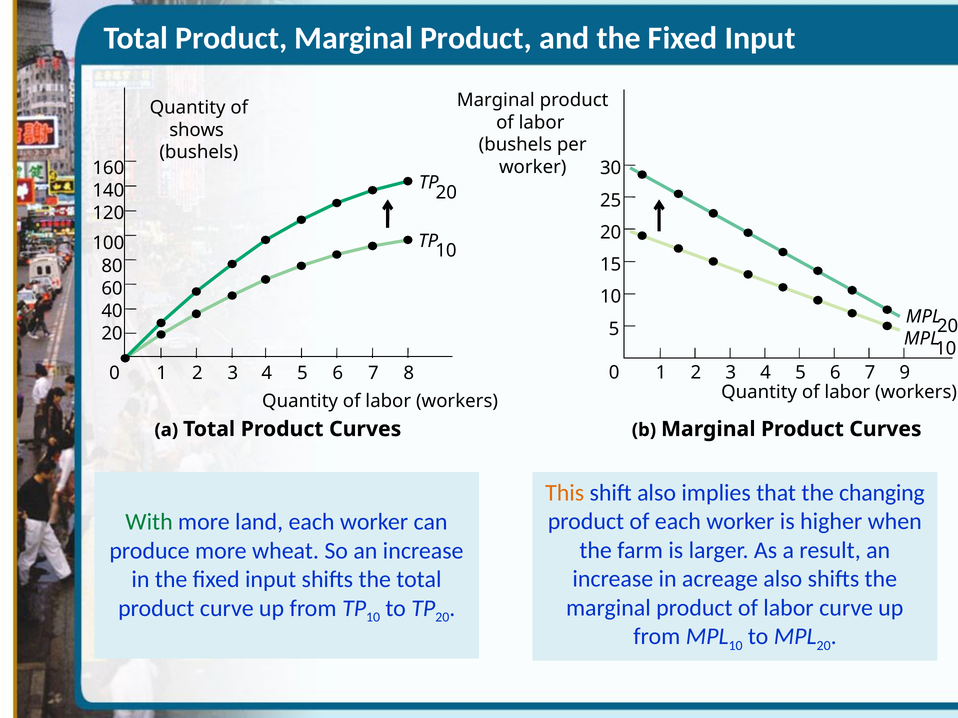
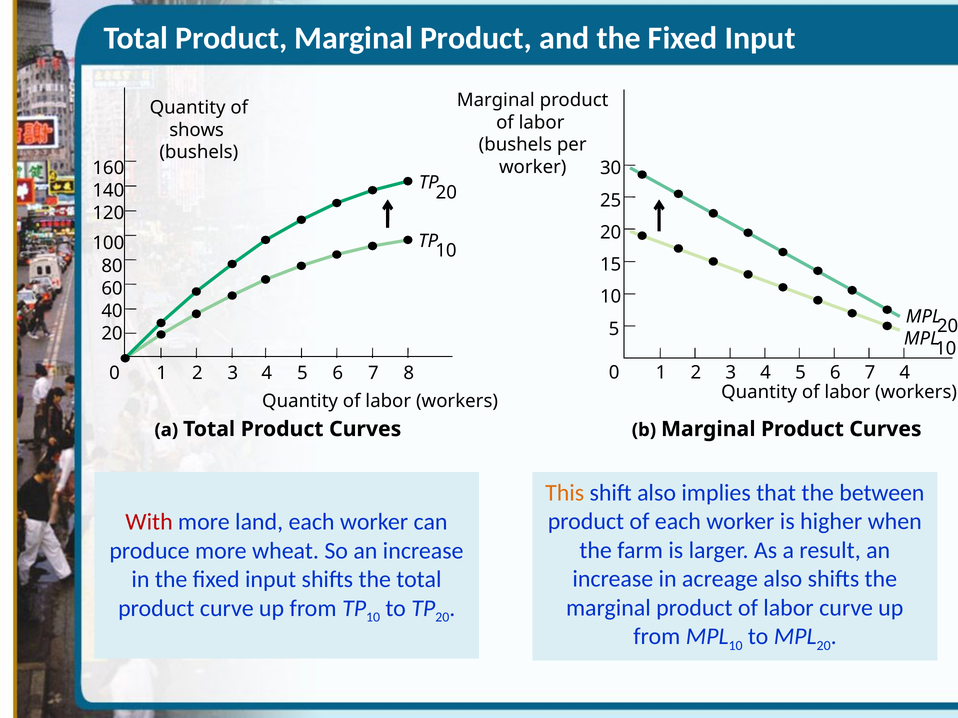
7 9: 9 -> 4 (905, 373)
changing: changing -> between (882, 493)
With colour: green -> red (149, 522)
